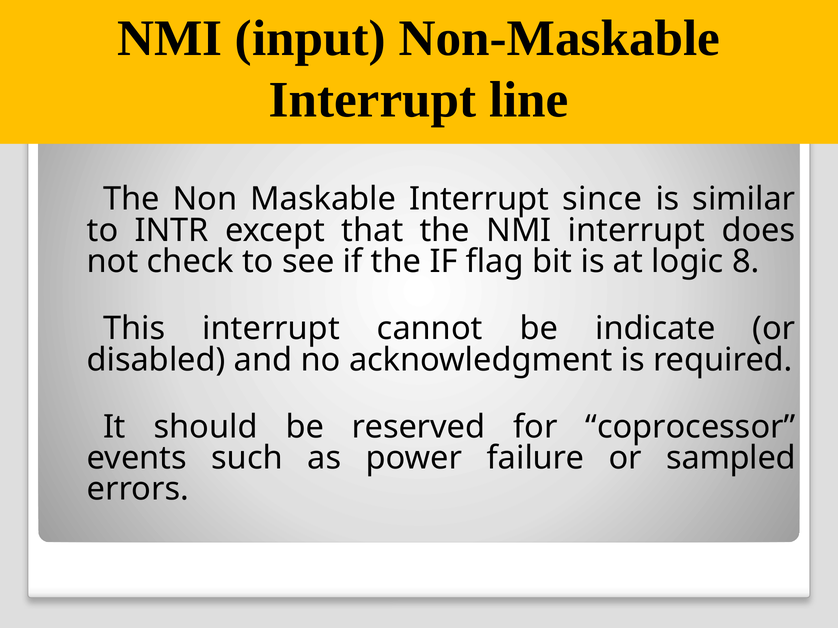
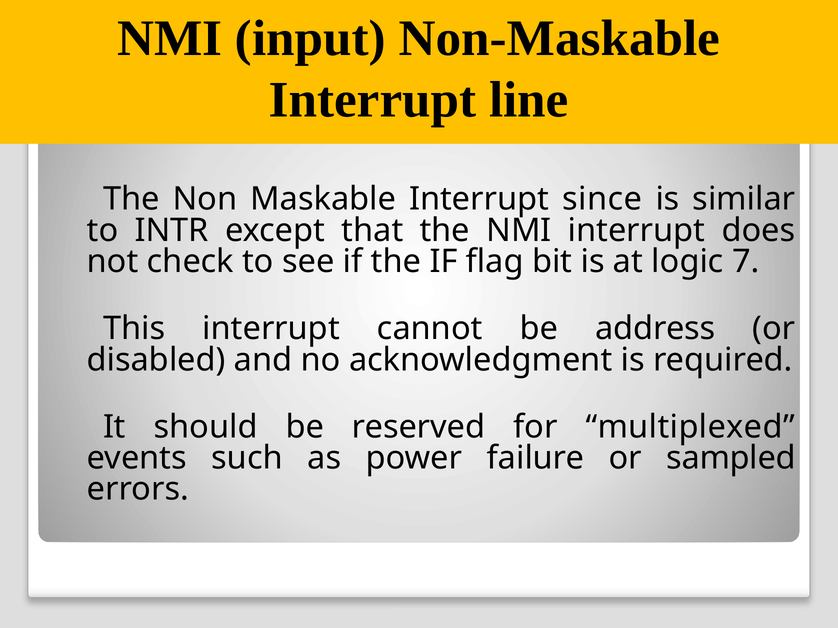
8: 8 -> 7 (746, 262)
indicate: indicate -> address (655, 329)
coprocessor: coprocessor -> multiplexed (690, 427)
